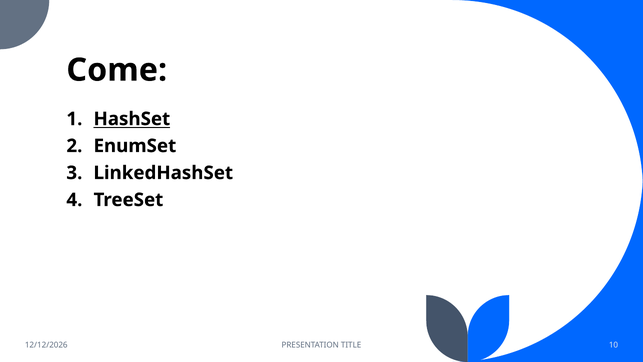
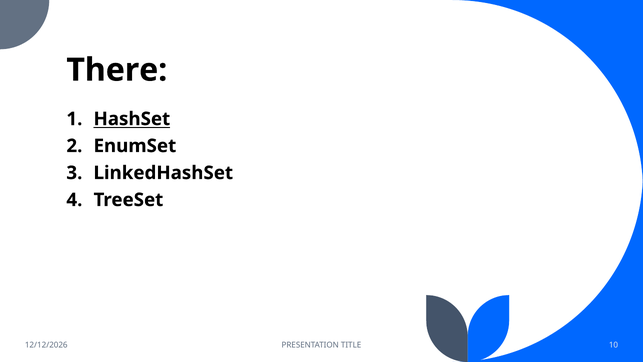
Come: Come -> There (117, 70)
